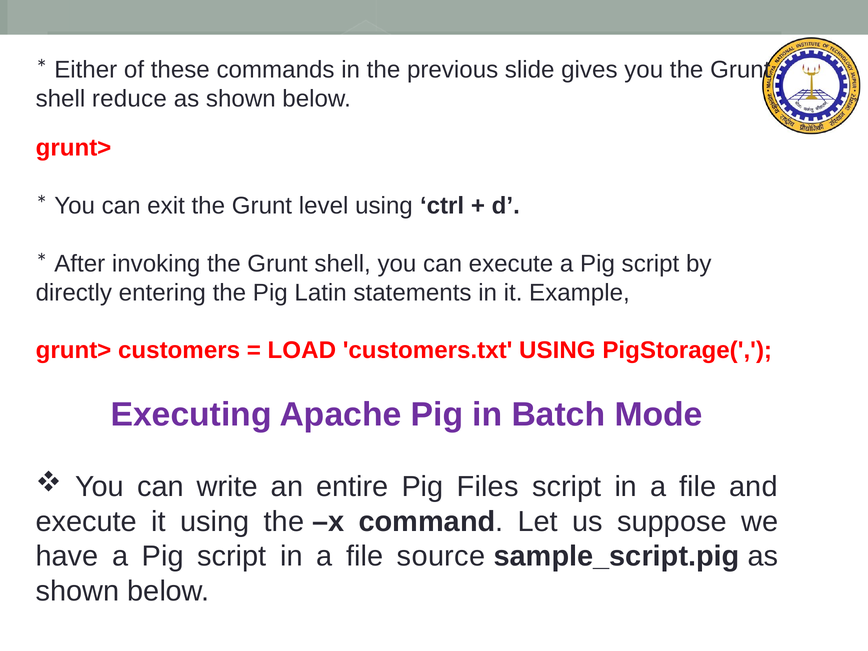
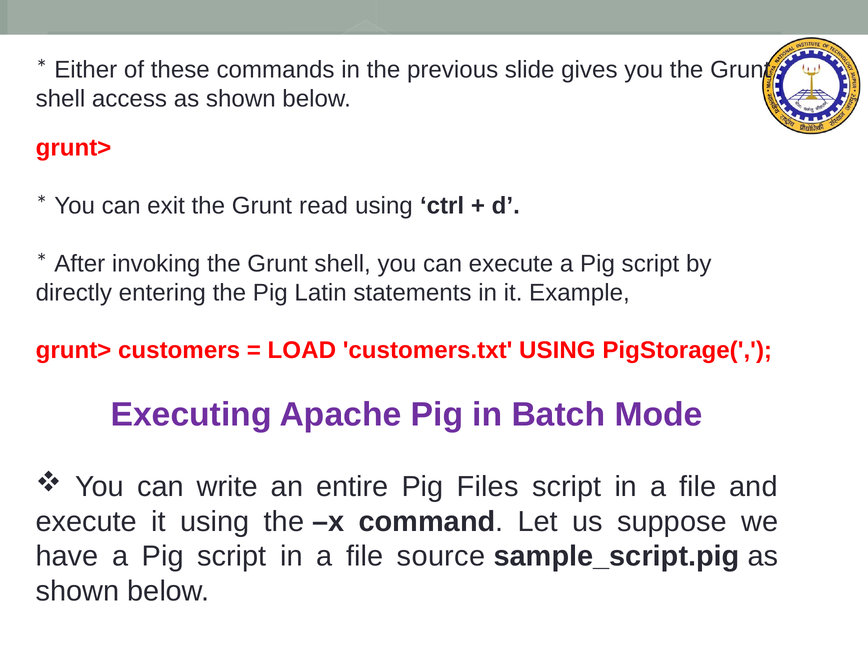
reduce: reduce -> access (129, 99)
level: level -> read (324, 206)
